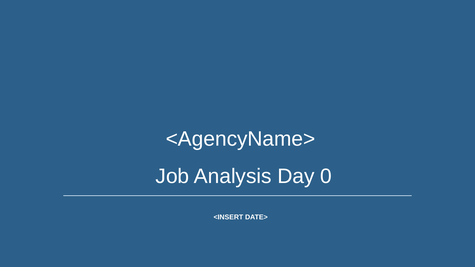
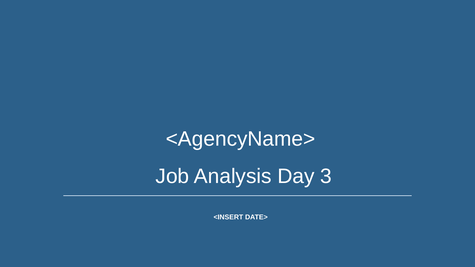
0: 0 -> 3 (326, 176)
